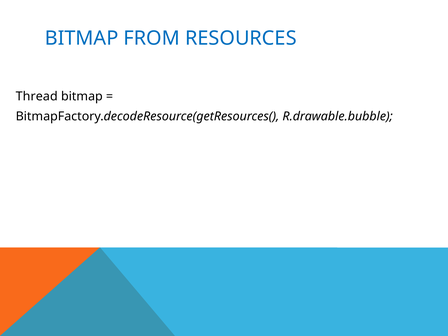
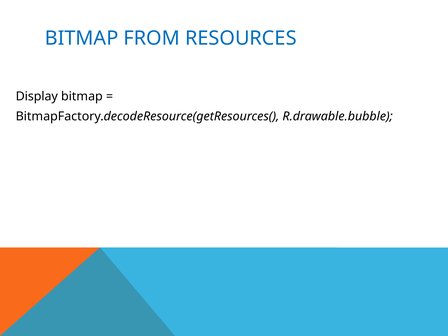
Thread: Thread -> Display (37, 96)
